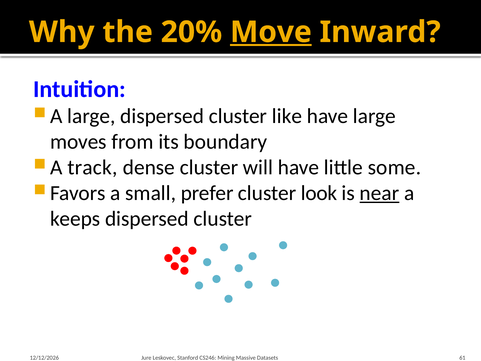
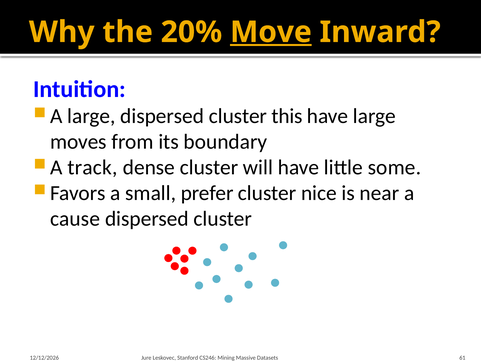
like: like -> this (287, 116)
look: look -> nice (319, 193)
near underline: present -> none (379, 193)
keeps: keeps -> cause (75, 219)
